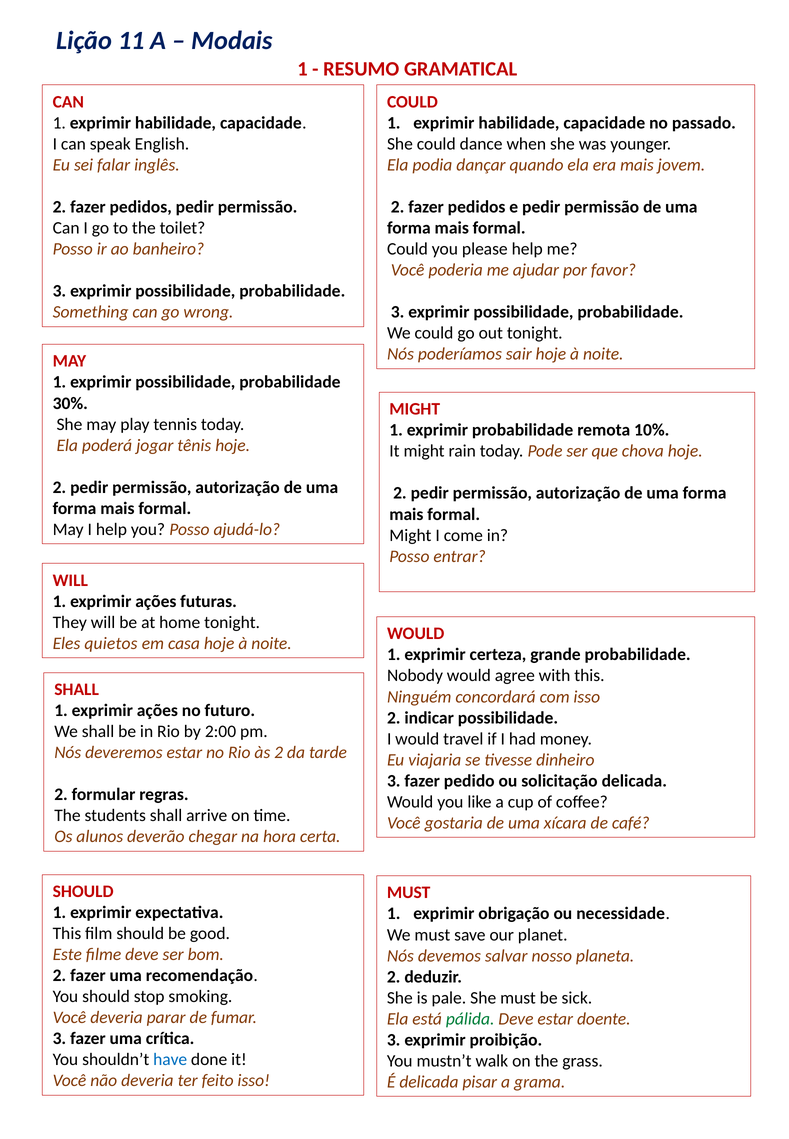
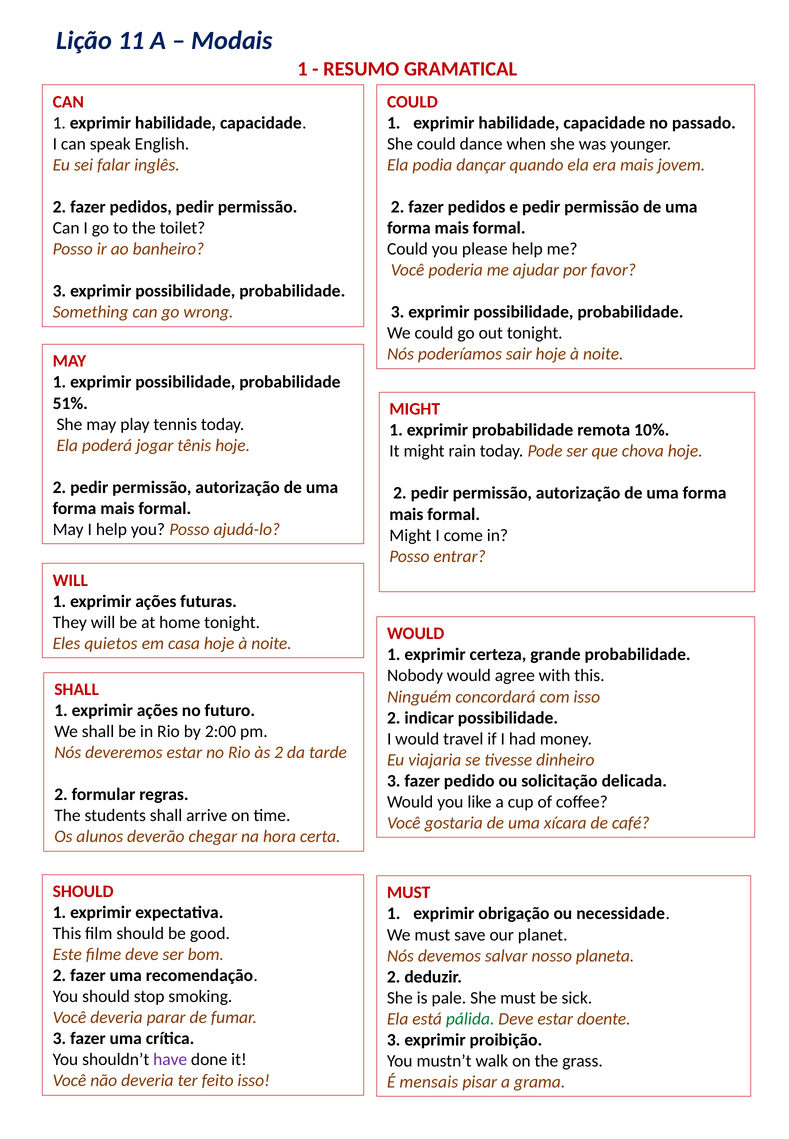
30%: 30% -> 51% (70, 403)
have colour: blue -> purple (170, 1060)
É delicada: delicada -> mensais (429, 1083)
